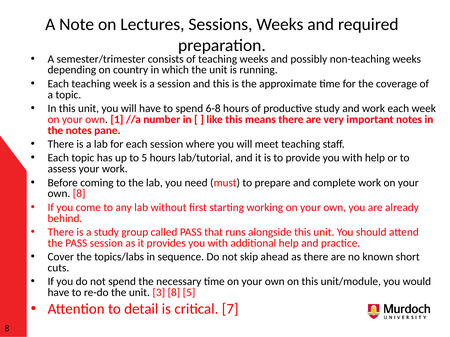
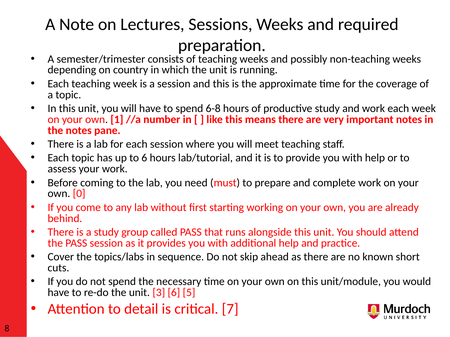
to 5: 5 -> 6 (144, 158)
own 8: 8 -> 0 (79, 194)
3 8: 8 -> 6 (174, 293)
